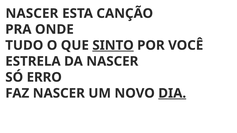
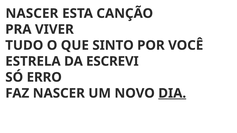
ONDE: ONDE -> VIVER (54, 29)
SINTO underline: present -> none (113, 45)
DA NASCER: NASCER -> ESCREVI (112, 61)
